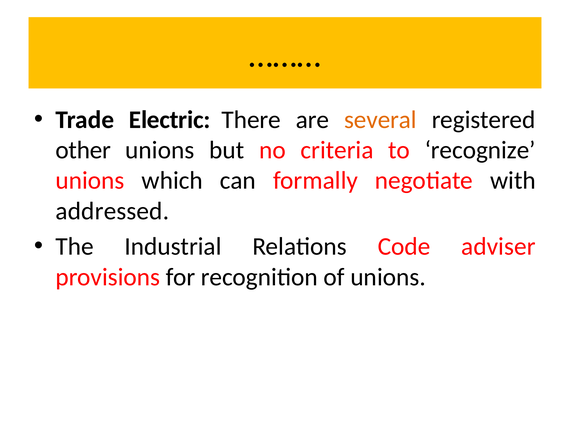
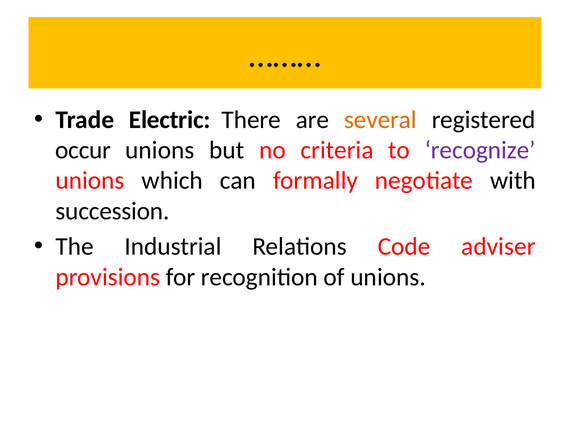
other: other -> occur (83, 150)
recognize colour: black -> purple (480, 150)
addressed: addressed -> succession (113, 211)
